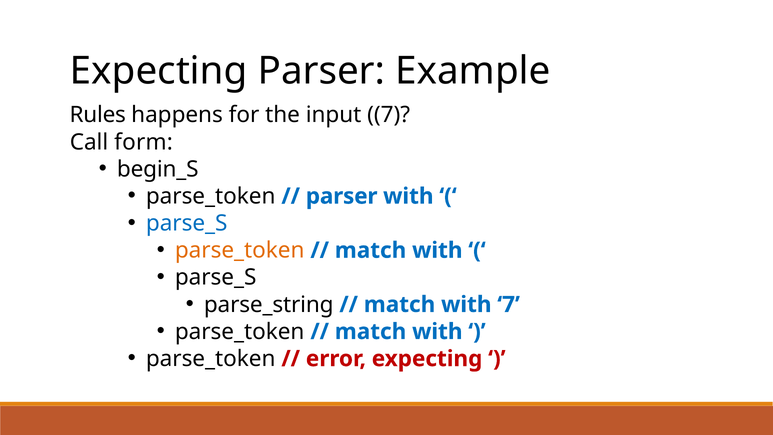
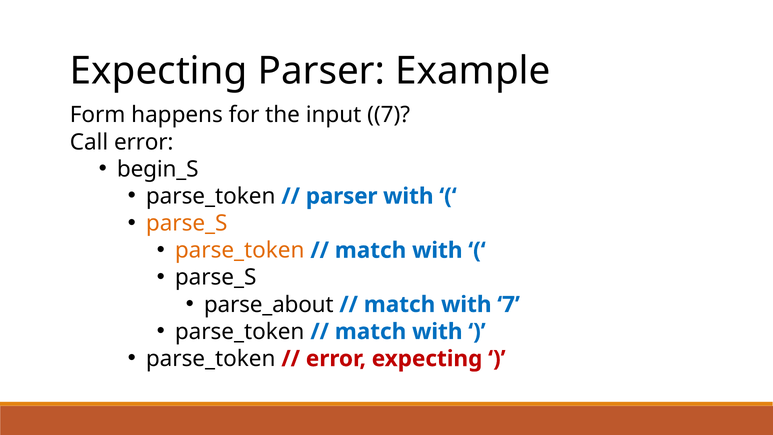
Rules: Rules -> Form (98, 115)
Call form: form -> error (144, 142)
parse_S colour: blue -> orange (187, 223)
parse_string: parse_string -> parse_about (269, 304)
